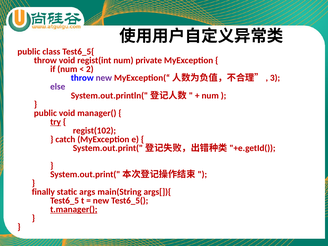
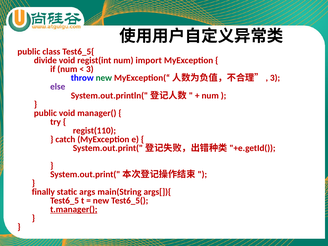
throw: throw -> divide (45, 60)
private: private -> import (149, 60)
2: 2 -> 3 (90, 69)
new colour: purple -> green (104, 78)
try underline: present -> none (56, 122)
regist(102: regist(102 -> regist(110 (94, 131)
